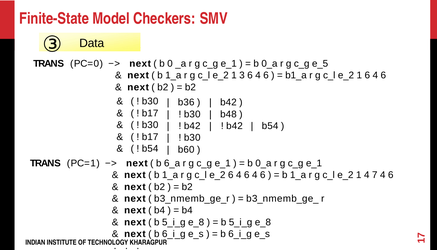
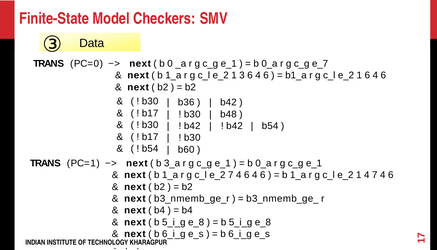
e_5: e_5 -> e_7 (320, 64)
6_a: 6_a -> 3_a (172, 163)
e_2 6: 6 -> 7 (231, 175)
